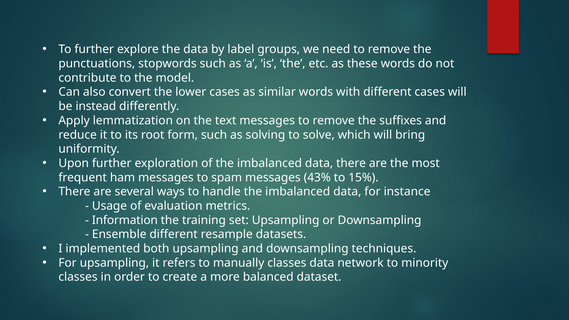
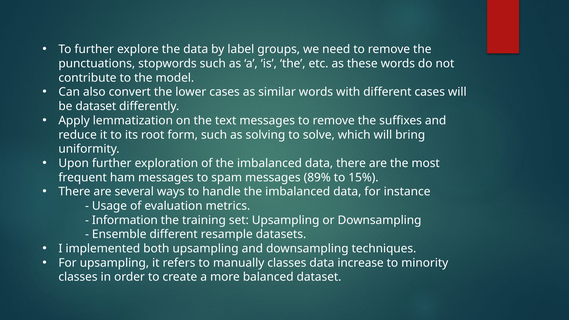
be instead: instead -> dataset (96, 106)
43%: 43% -> 89% (317, 177)
network: network -> increase (361, 263)
